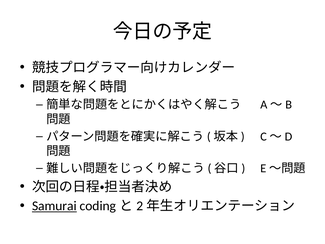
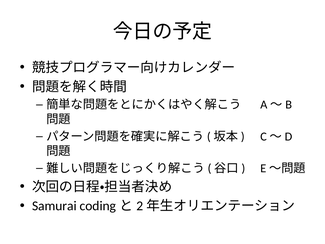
Samurai underline: present -> none (54, 206)
